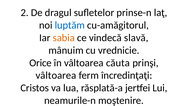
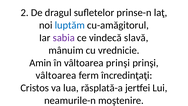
sabia colour: orange -> purple (64, 38)
Orice: Orice -> Amin (40, 63)
vâltoarea căuta: căuta -> prinşi (118, 63)
